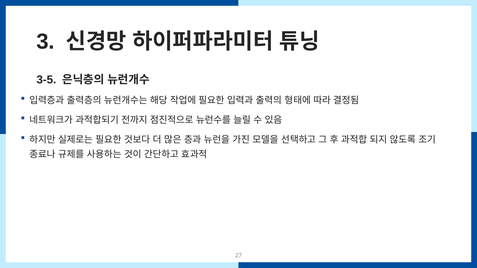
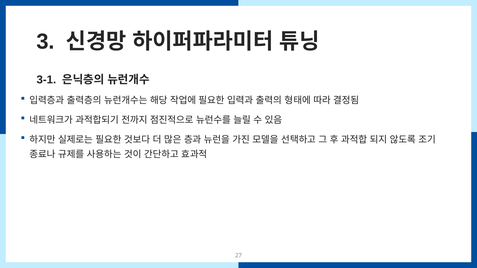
3-5: 3-5 -> 3-1 (46, 80)
